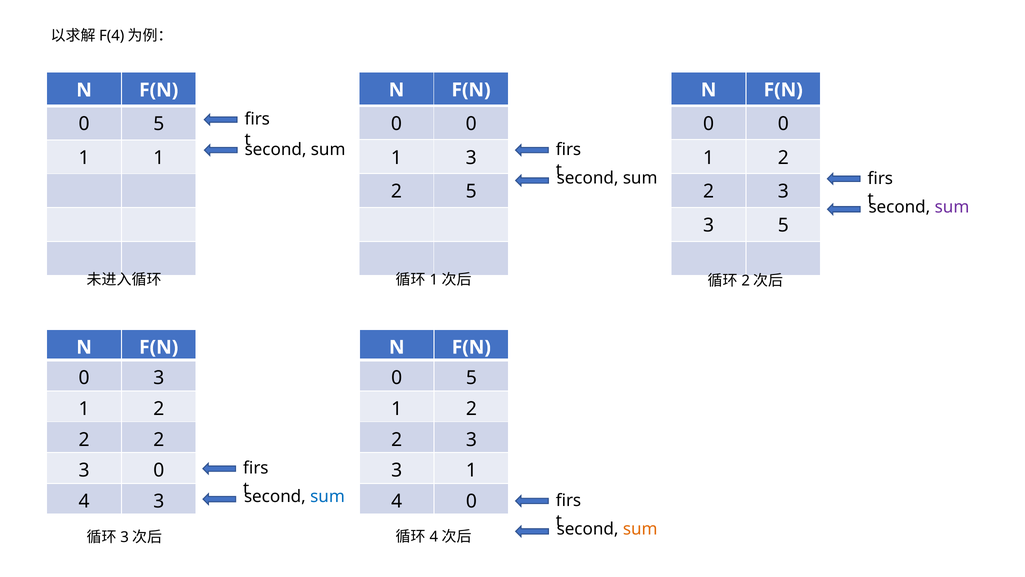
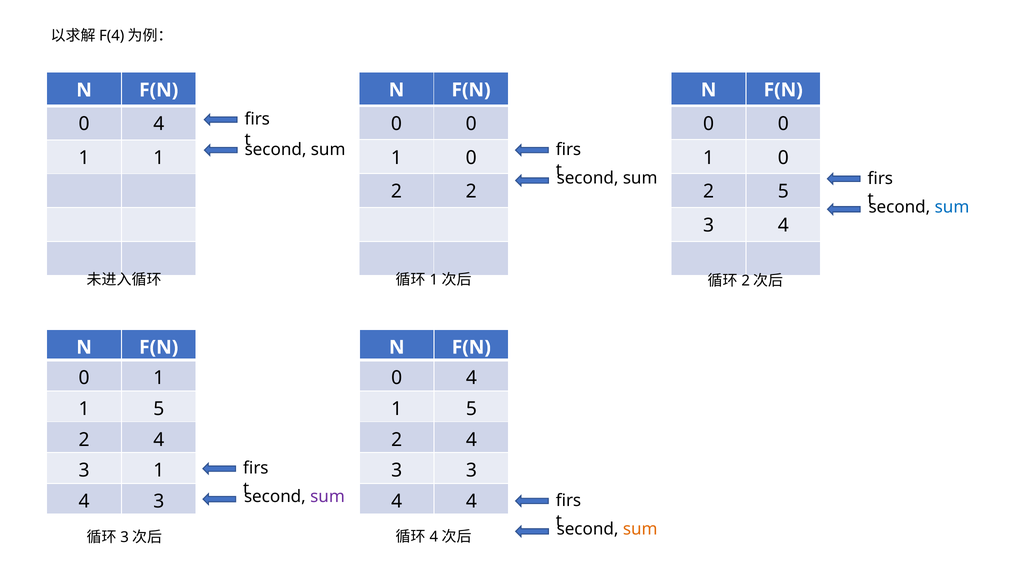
5: 5 -> 4 (159, 124)
3: 3 -> 0 (471, 158)
2: 2 -> 0 (783, 158)
2 5: 5 -> 2 (471, 191)
3: 3 -> 5 (783, 191)
sum colour: purple -> blue (952, 207)
5: 5 -> 4 (783, 225)
3: 3 -> 1 (159, 378)
5: 5 -> 4 (471, 378)
2: 2 -> 5 (159, 409)
2: 2 -> 5 (471, 409)
2: 2 -> 4 (159, 439)
3: 3 -> 4 (471, 439)
3 0: 0 -> 1 (159, 470)
1: 1 -> 3 (471, 470)
sum colour: blue -> purple (328, 496)
4 0: 0 -> 4 (471, 501)
